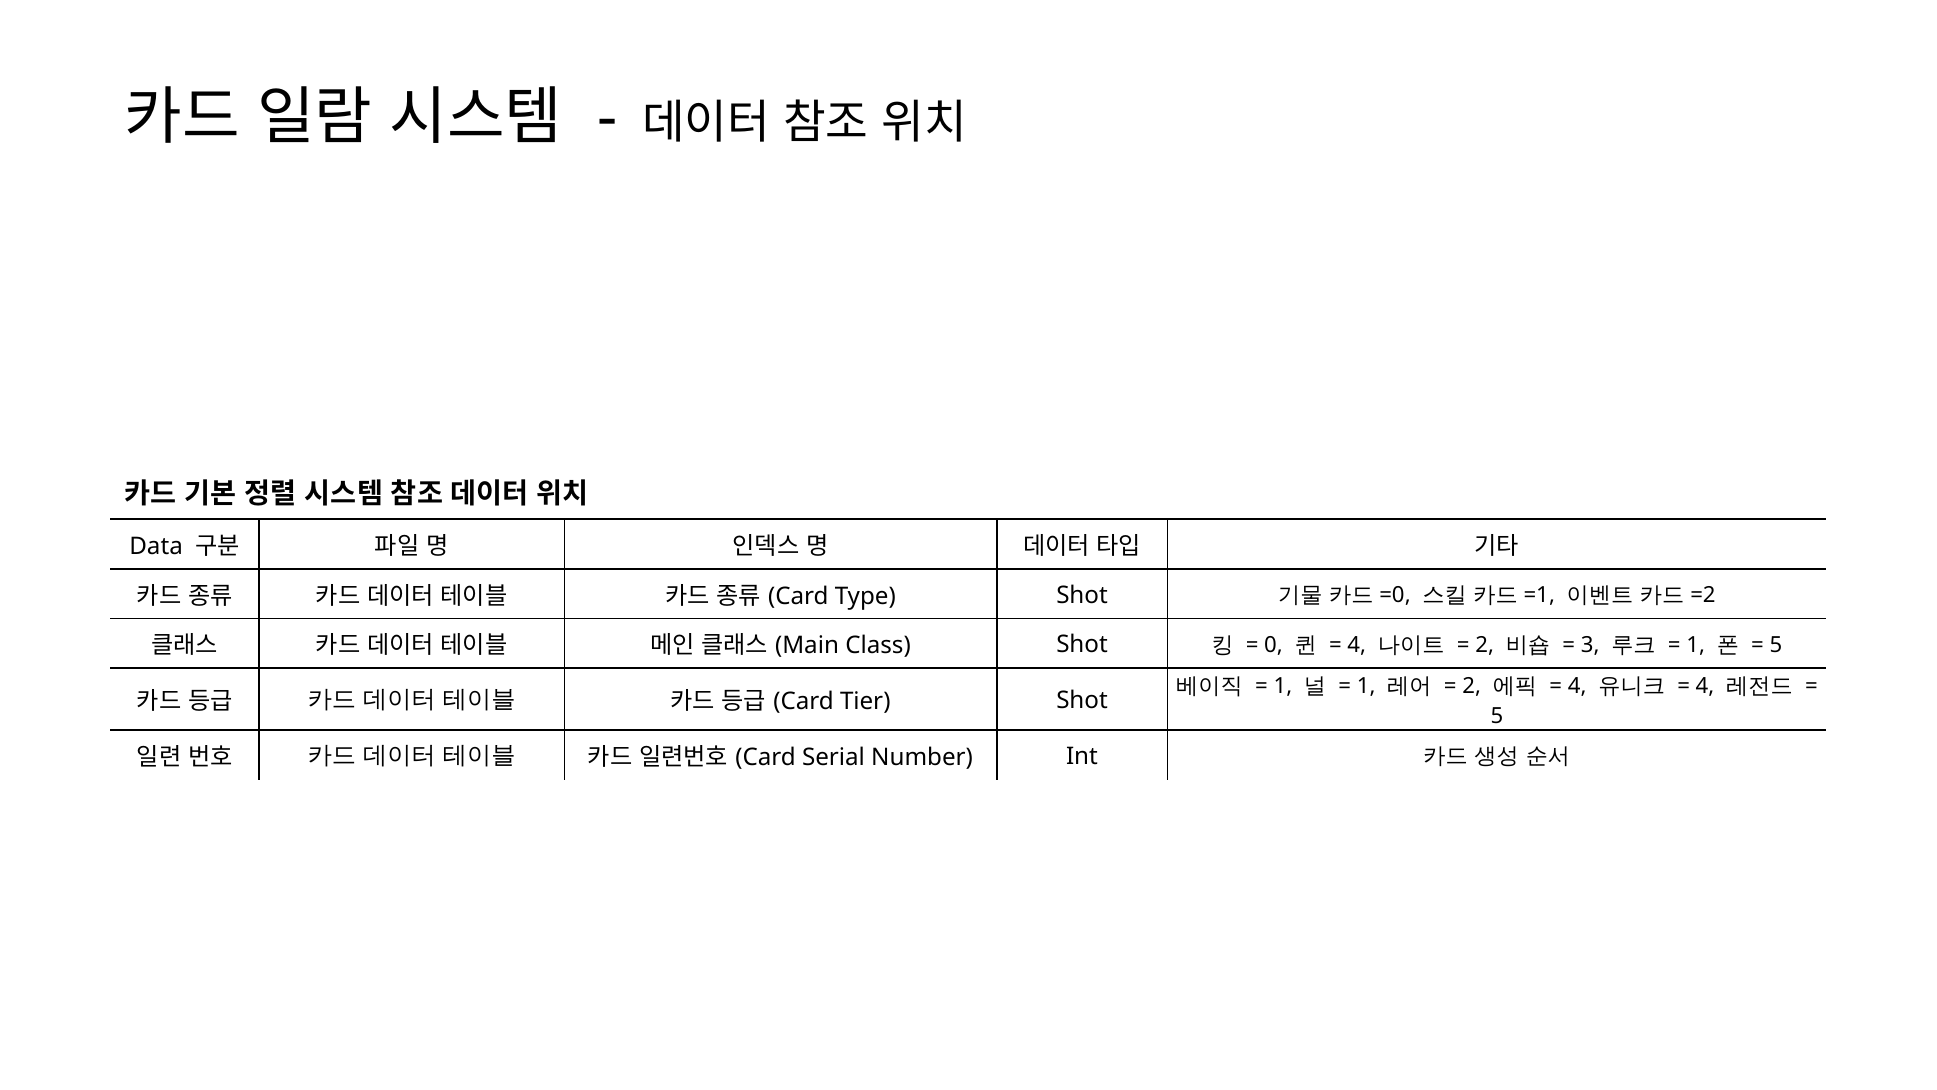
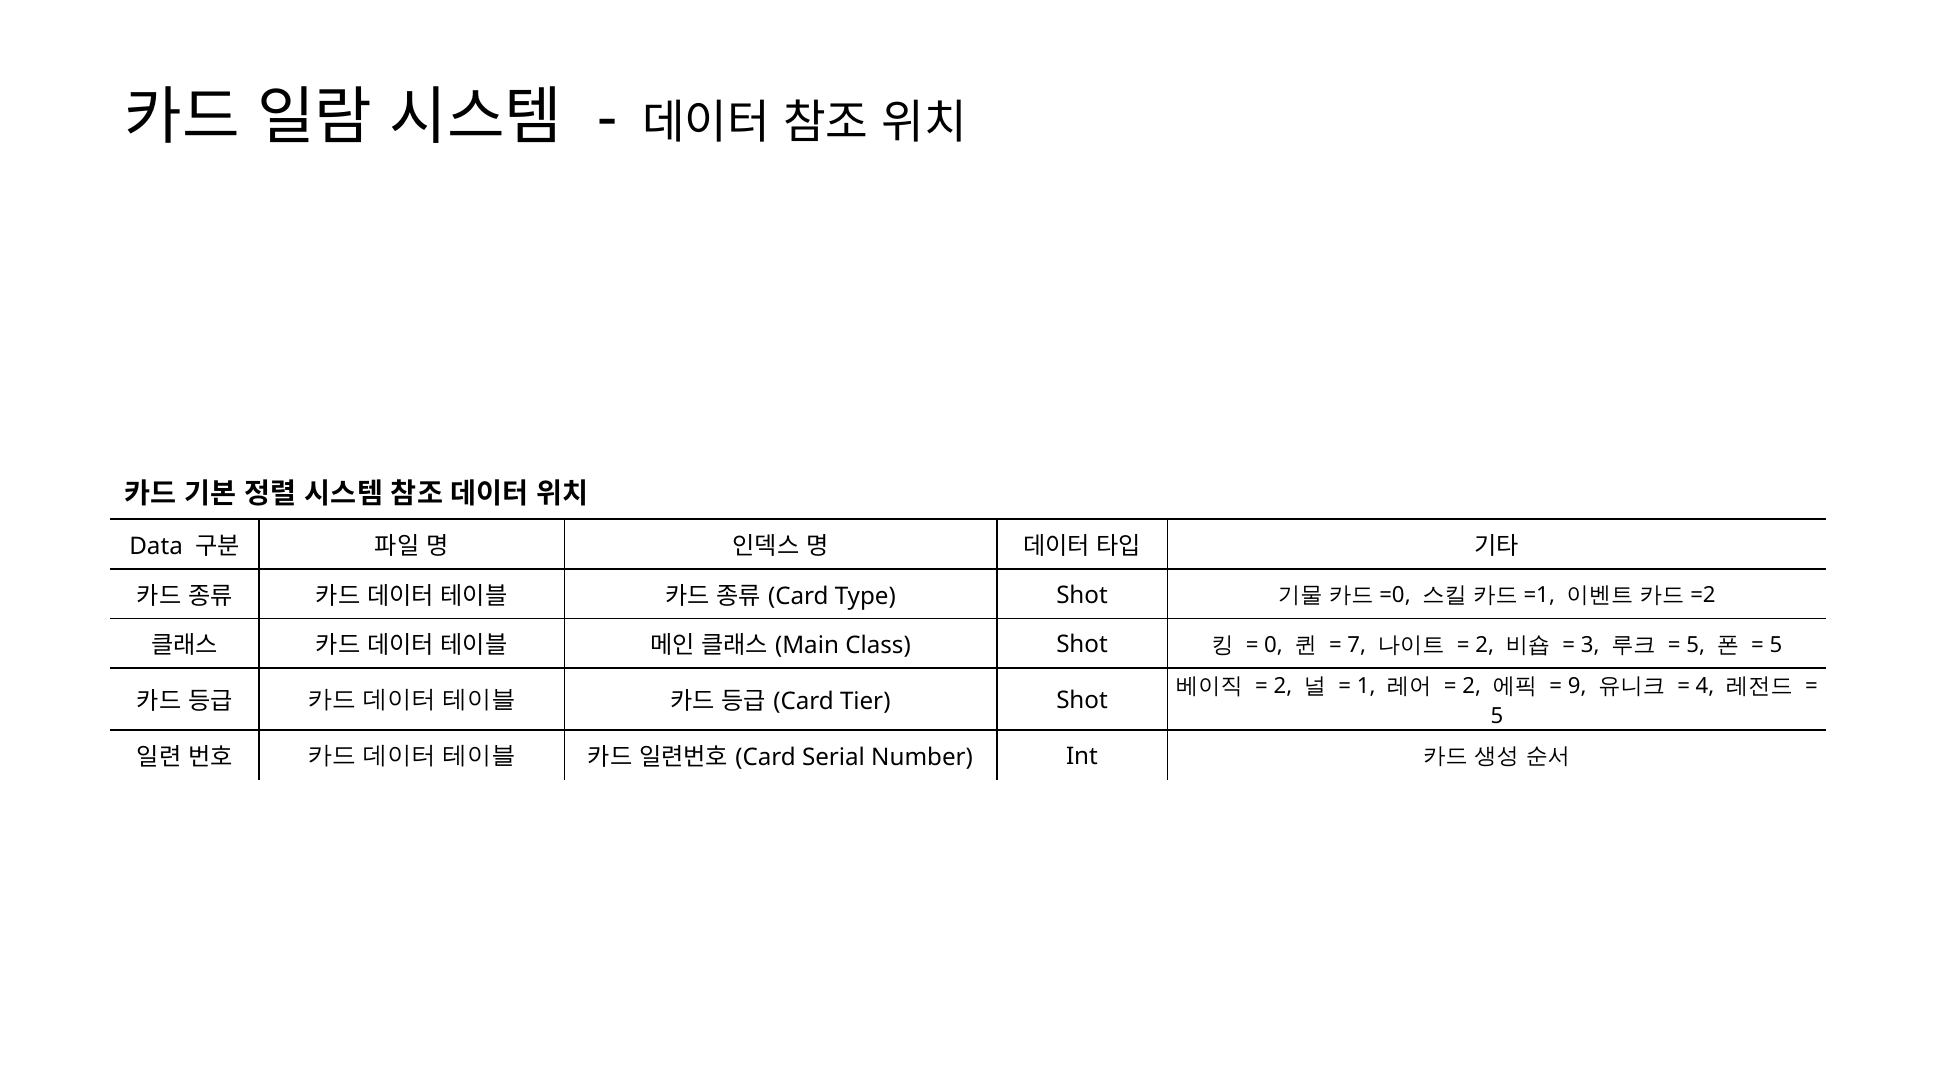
4: 4 -> 7 (1357, 645)
1: 1 -> 5 (1696, 645)
1: 1 -> 2 (1283, 686)
4: 4 -> 9 (1577, 686)
